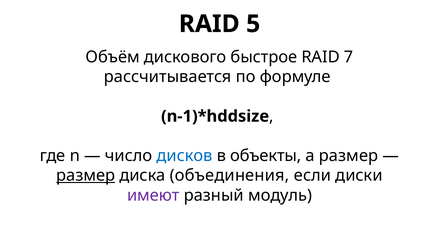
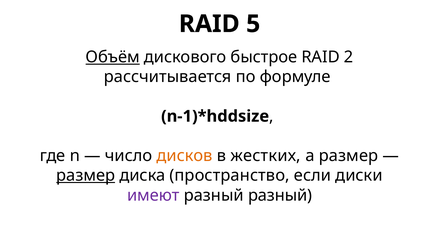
Объём underline: none -> present (113, 57)
7: 7 -> 2 (349, 57)
дисков colour: blue -> orange (185, 156)
объекты: объекты -> жестких (266, 156)
объединения: объединения -> пространство (230, 175)
разный модуль: модуль -> разный (280, 195)
